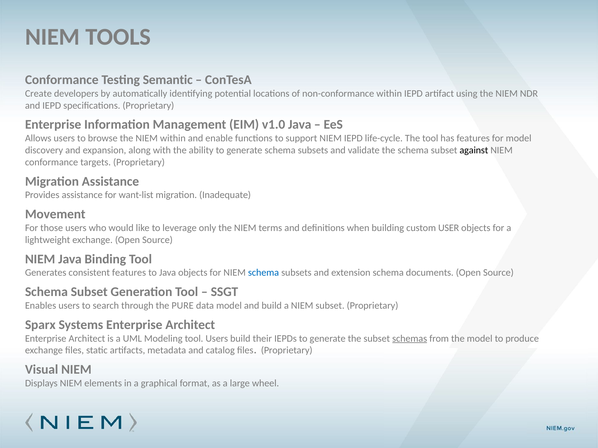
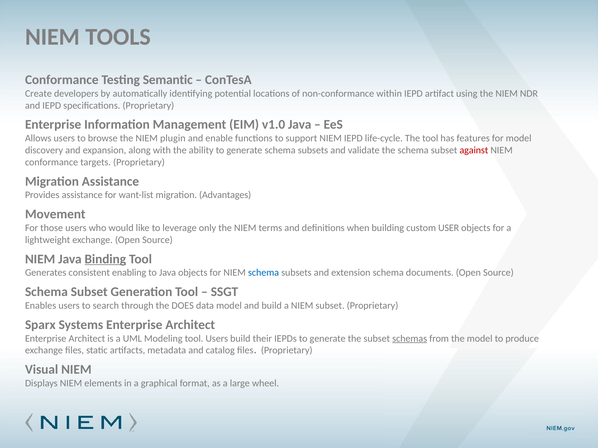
NIEM within: within -> plugin (173, 138)
against colour: black -> red (474, 150)
Inadequate: Inadequate -> Advantages (225, 195)
Binding underline: none -> present (105, 259)
consistent features: features -> enabling (129, 273)
PURE: PURE -> DOES (183, 306)
